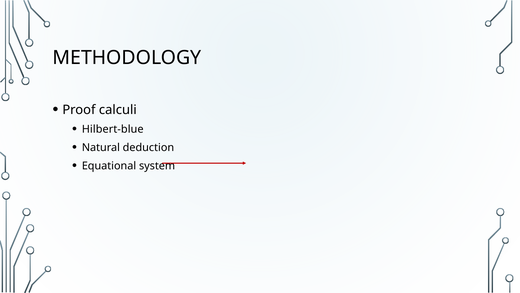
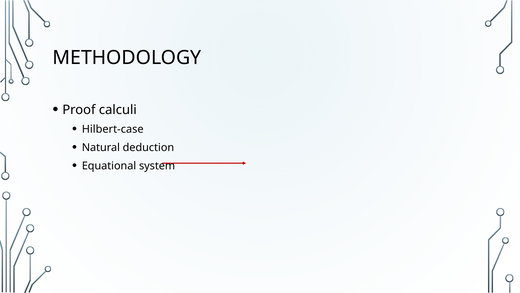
Hilbert-blue: Hilbert-blue -> Hilbert-case (113, 129)
